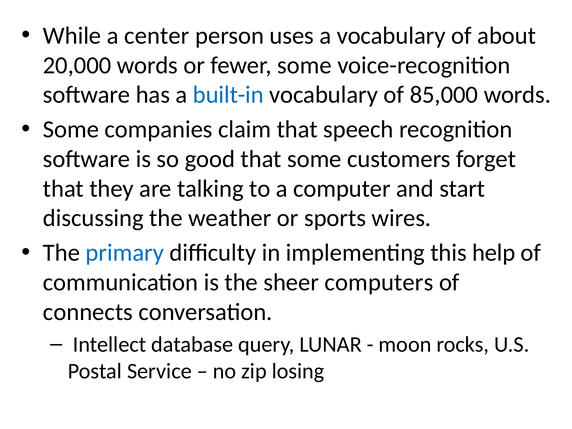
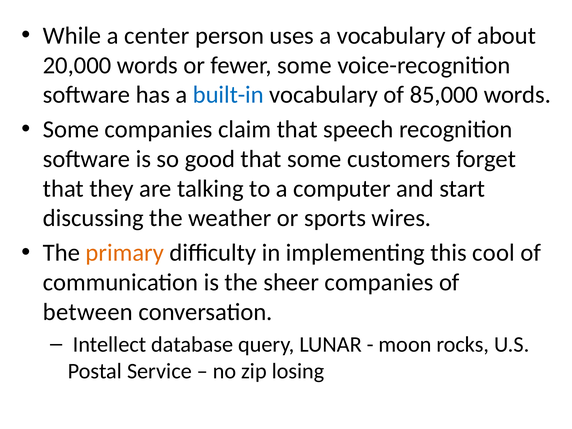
primary colour: blue -> orange (125, 253)
help: help -> cool (494, 253)
sheer computers: computers -> companies (379, 282)
connects: connects -> between (88, 312)
